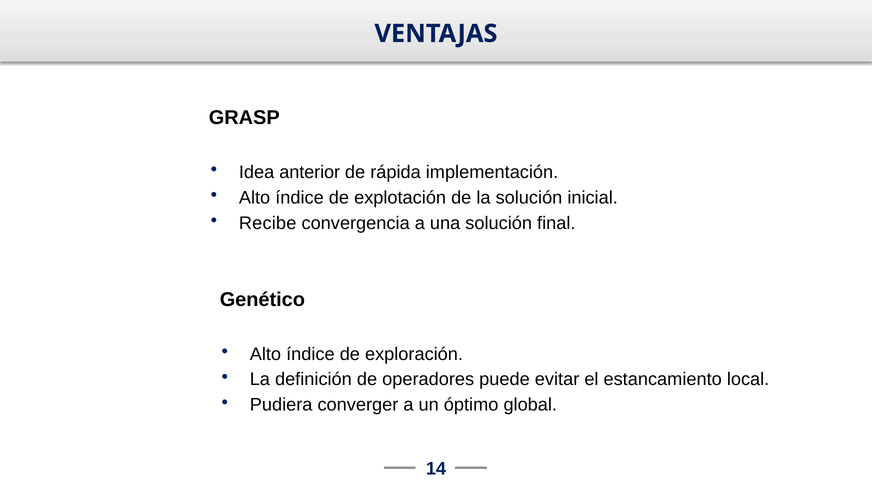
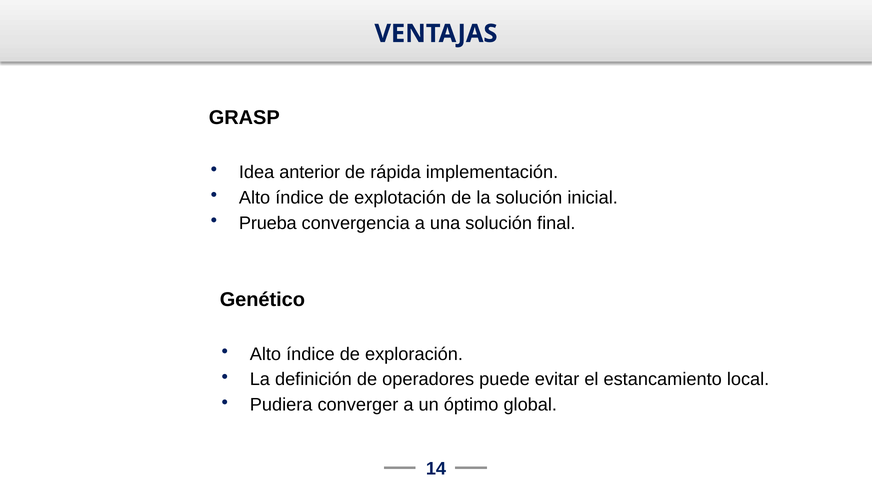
Recibe: Recibe -> Prueba (268, 223)
